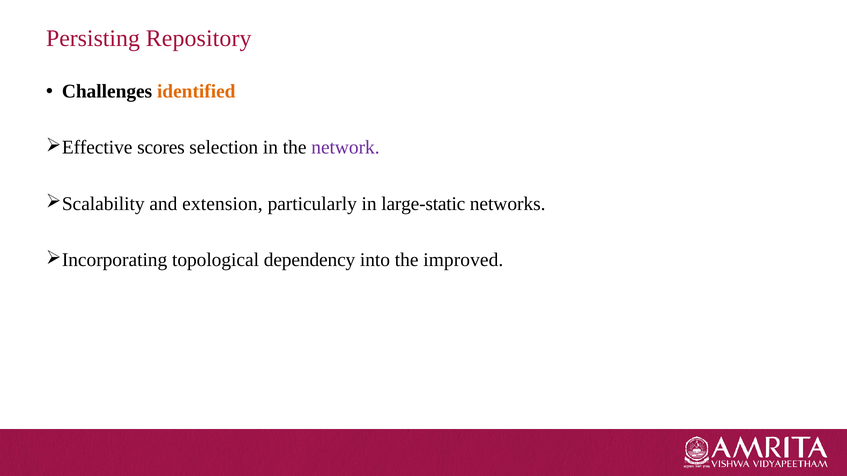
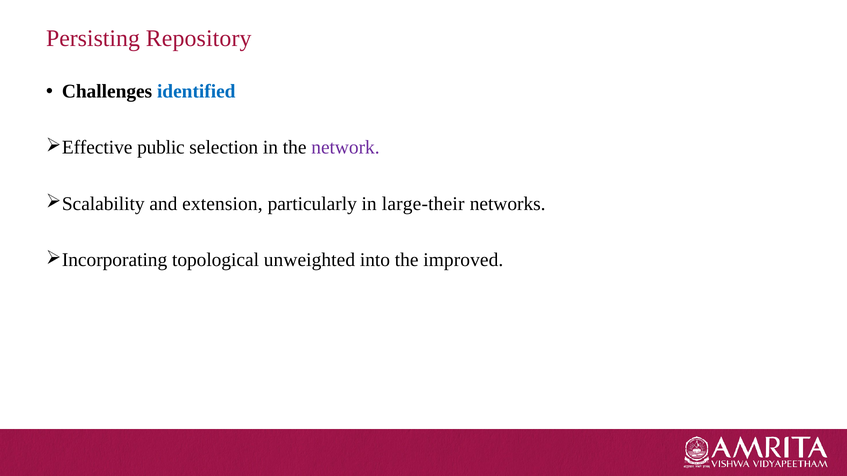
identified colour: orange -> blue (196, 91)
scores: scores -> public (161, 148)
large-static: large-static -> large-their (423, 204)
dependency: dependency -> unweighted (309, 260)
